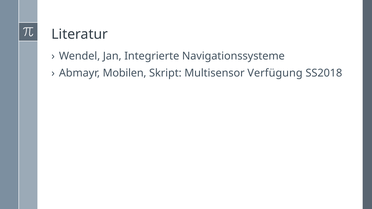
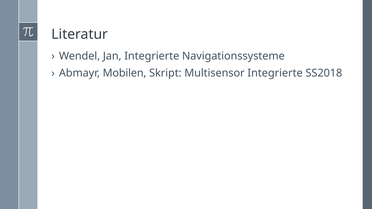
Multisensor Verfügung: Verfügung -> Integrierte (275, 73)
